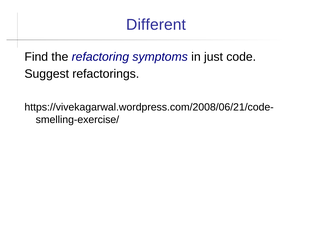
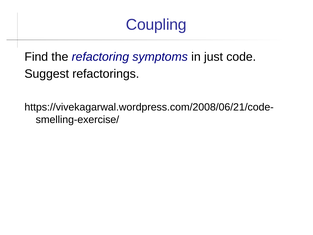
Different: Different -> Coupling (156, 25)
